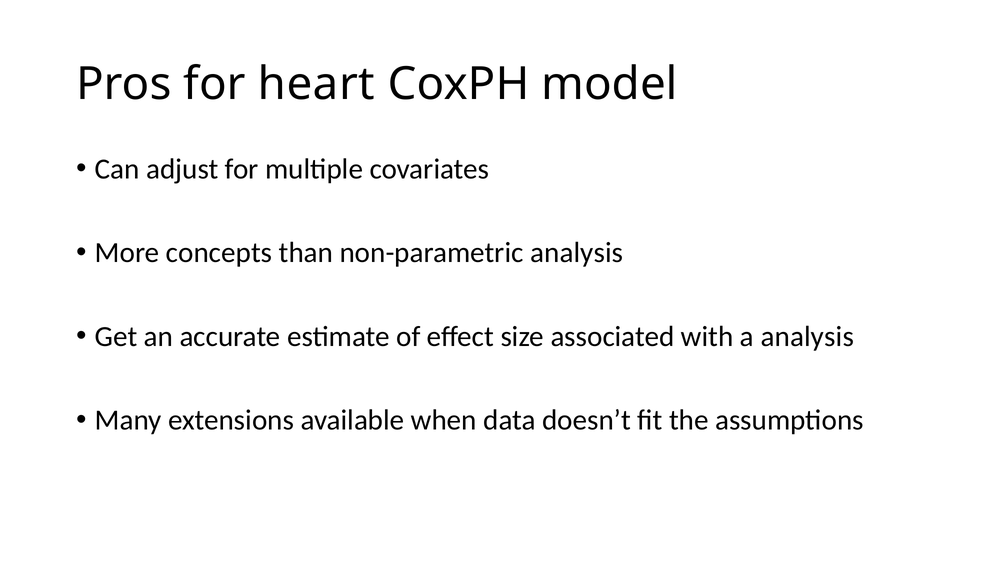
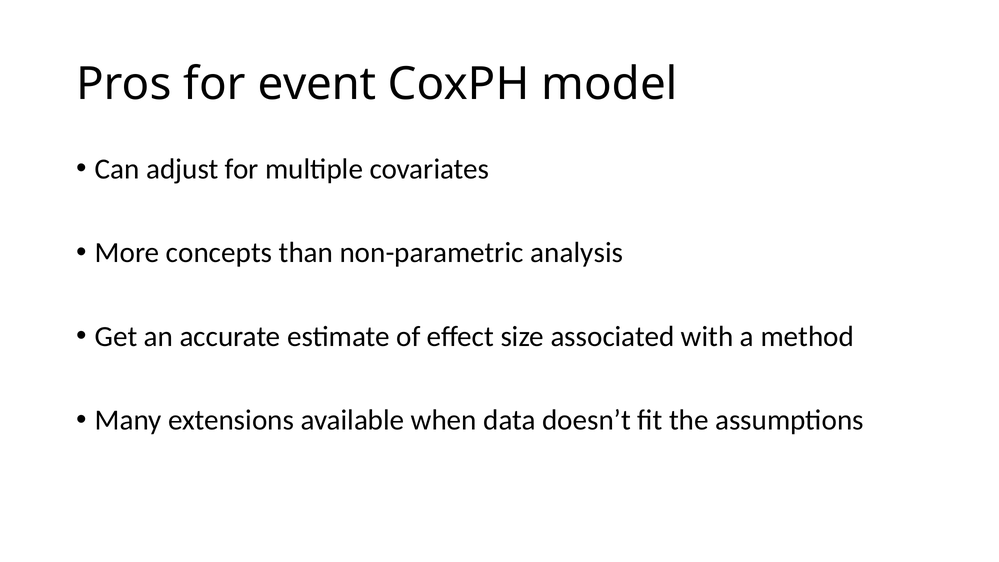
heart: heart -> event (317, 84)
a analysis: analysis -> method (807, 336)
